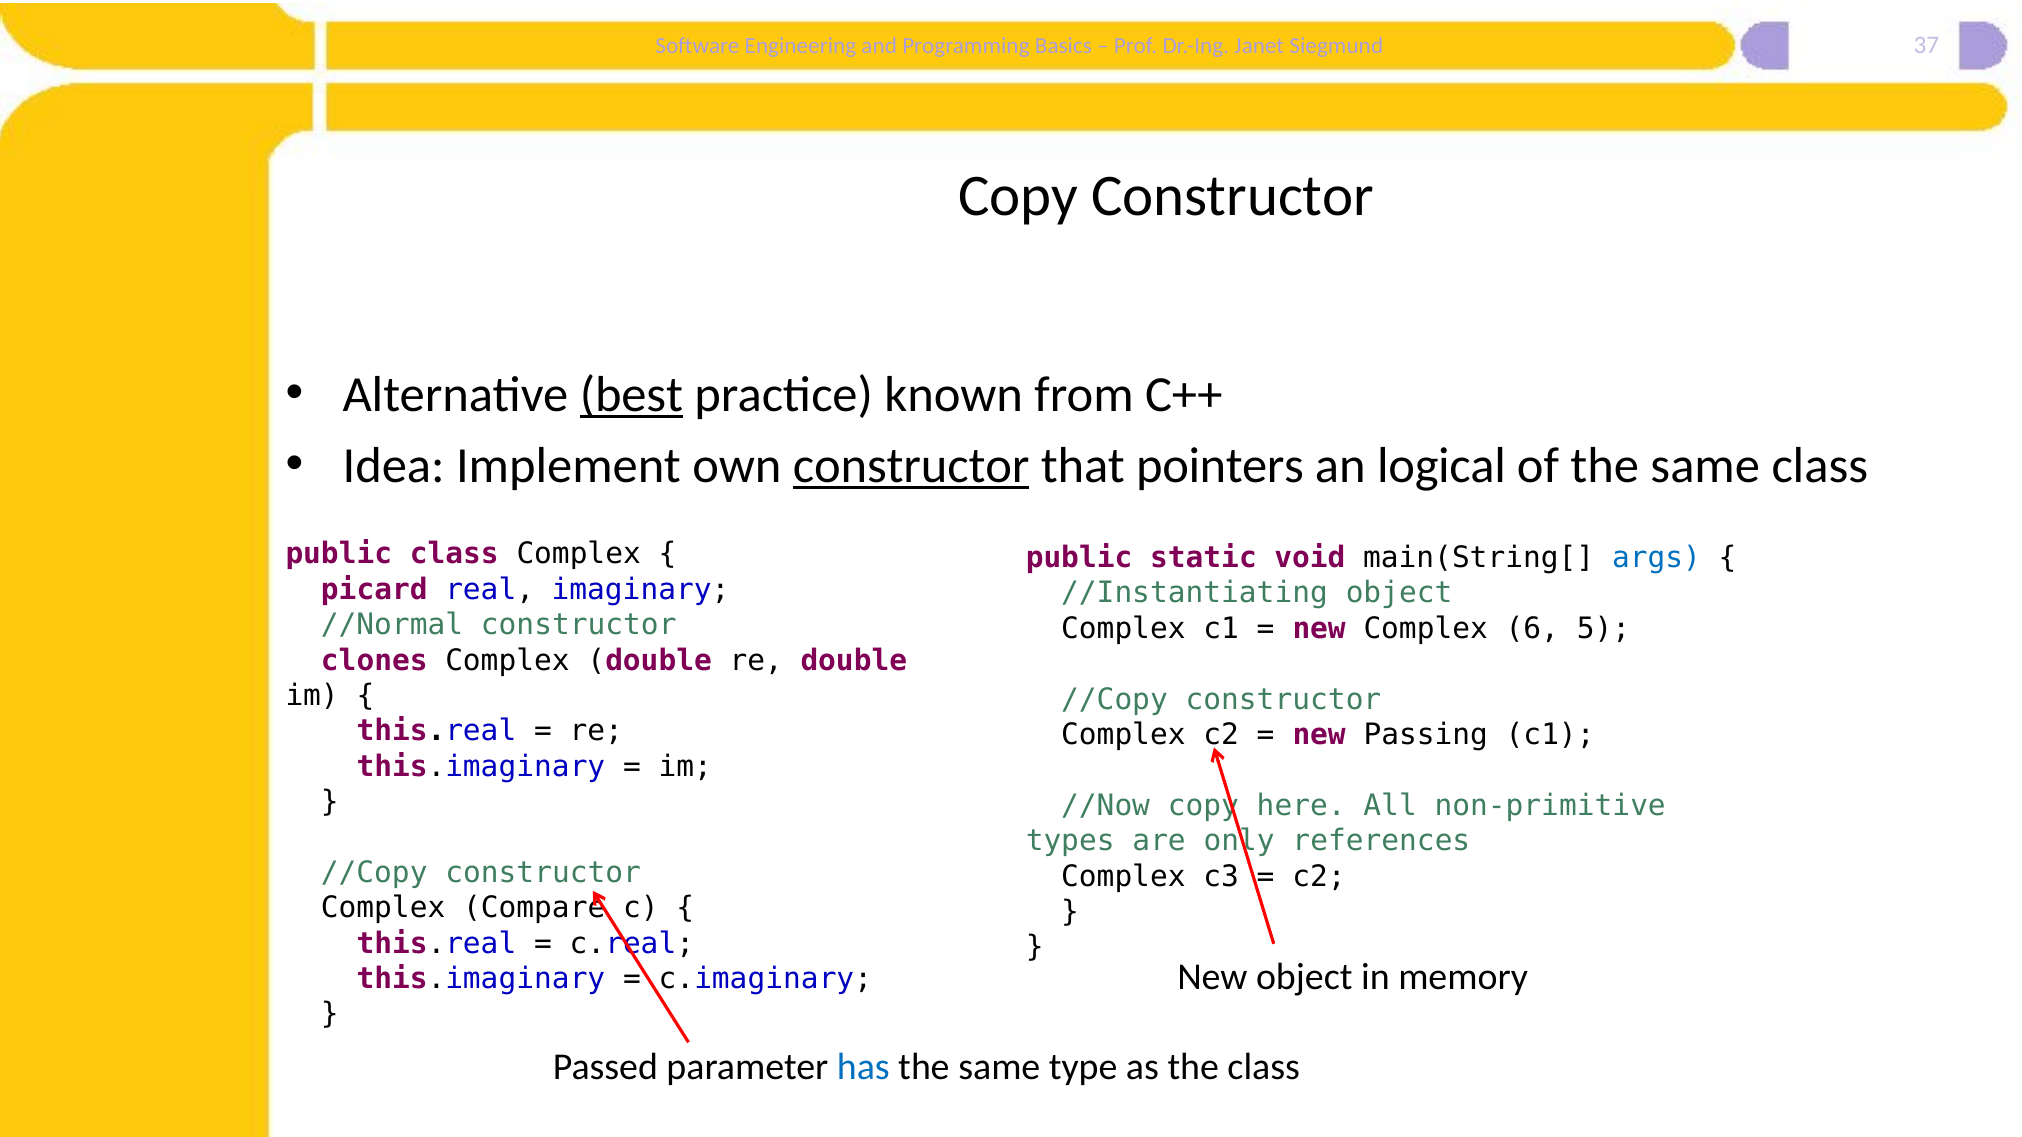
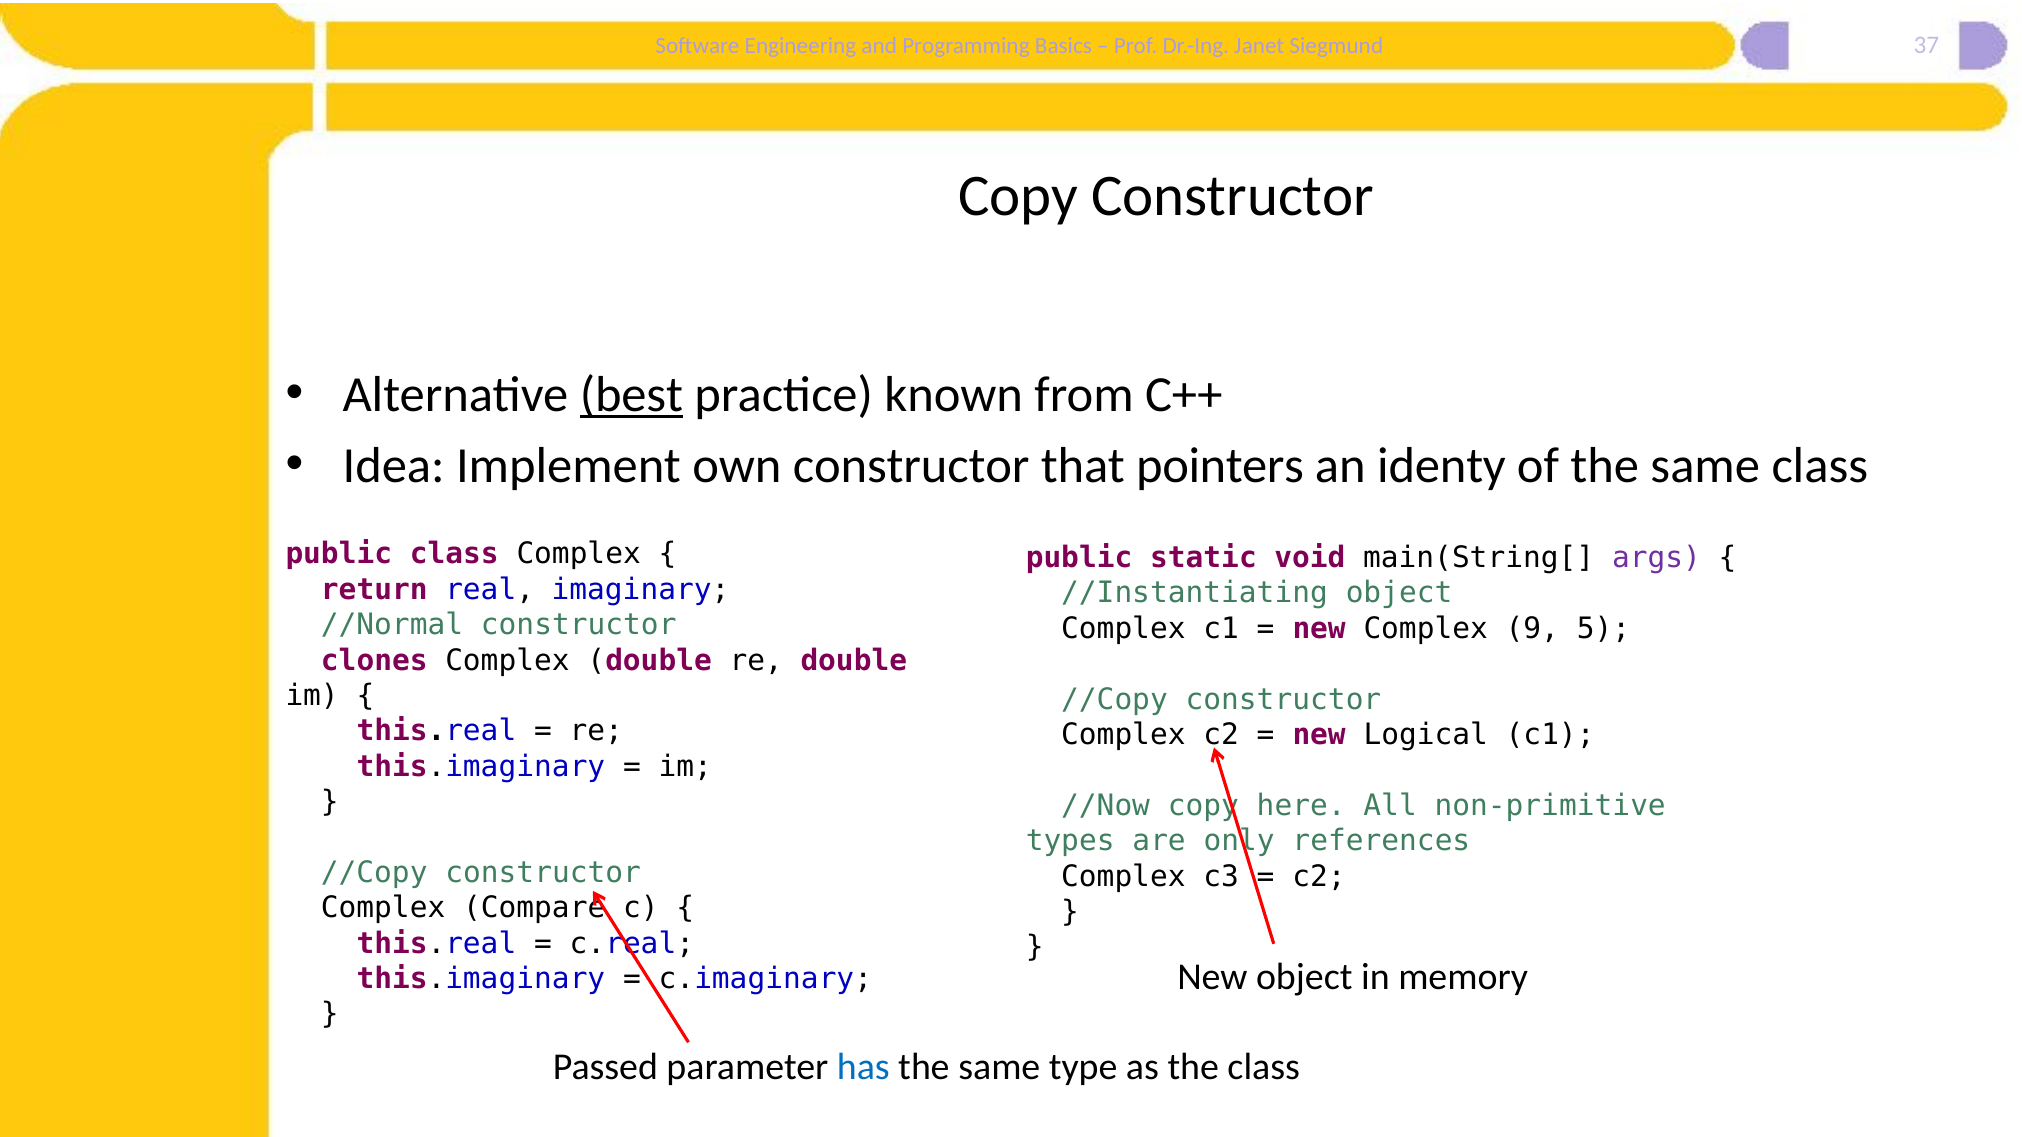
constructor underline: present -> none (911, 466)
logical: logical -> identy (1442, 466)
args colour: blue -> purple (1656, 558)
picard: picard -> return (374, 590)
6: 6 -> 9 (1532, 629)
Passing: Passing -> Logical (1426, 735)
